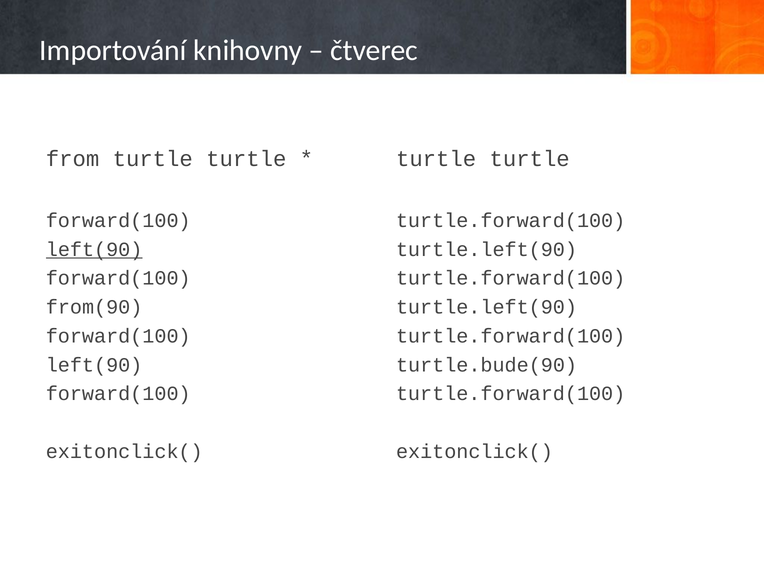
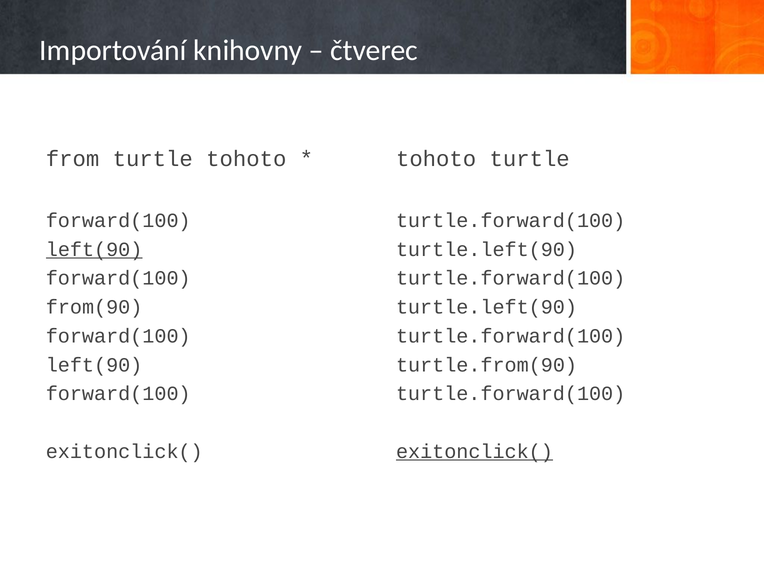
from turtle turtle: turtle -> tohoto (246, 159)
turtle: turtle -> tohoto (436, 159)
turtle.bude(90: turtle.bude(90 -> turtle.from(90 (487, 365)
exitonclick( underline: none -> present (474, 451)
